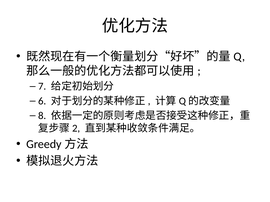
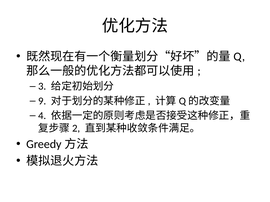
7: 7 -> 3 (42, 87)
6: 6 -> 9 (42, 101)
8: 8 -> 4 (42, 116)
